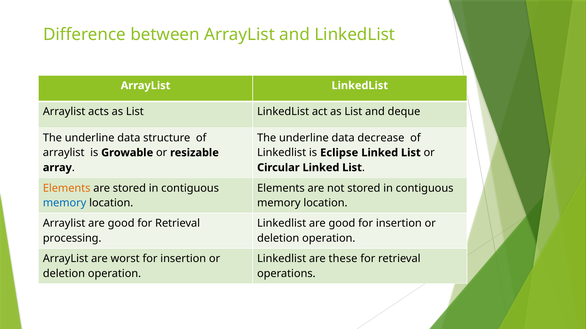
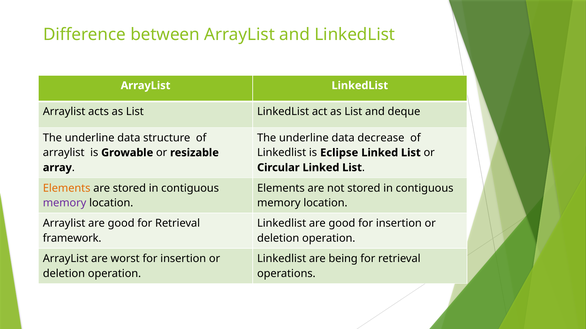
memory colour: blue -> purple (65, 203)
processing: processing -> framework (72, 239)
these: these -> being (343, 259)
